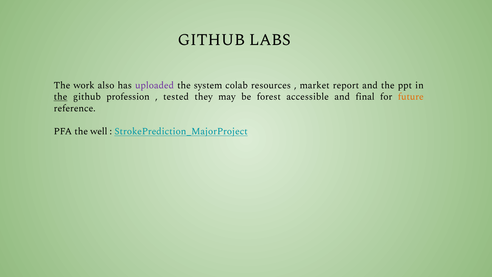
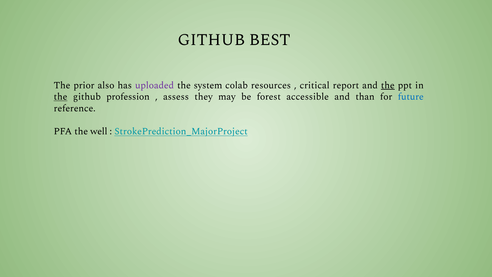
LABS: LABS -> BEST (270, 40)
work: work -> prior (84, 85)
market: market -> critical (315, 85)
the underline: none -> present (388, 85)
tested: tested -> assess (176, 97)
final: final -> than (365, 97)
future colour: orange -> blue (411, 97)
